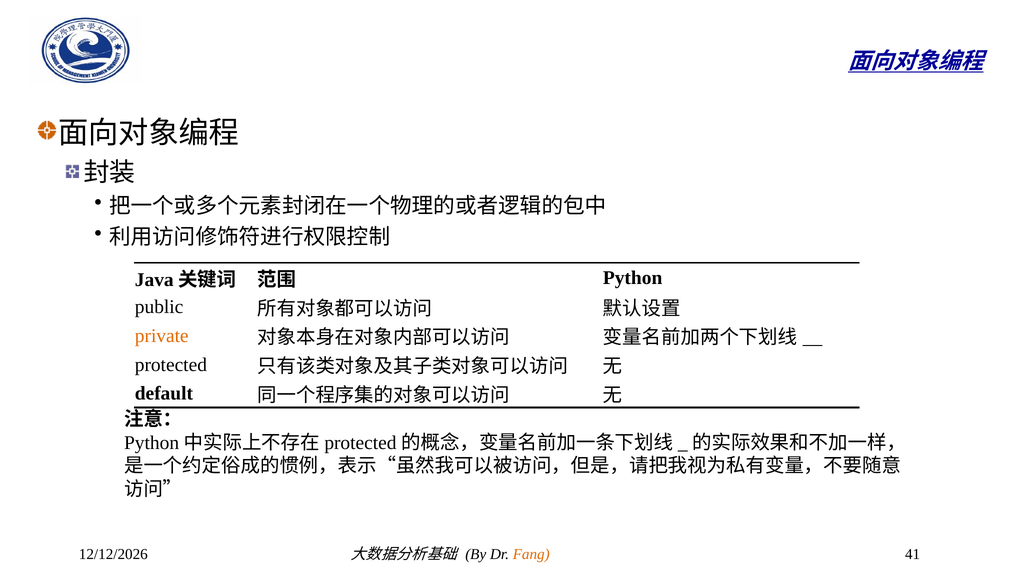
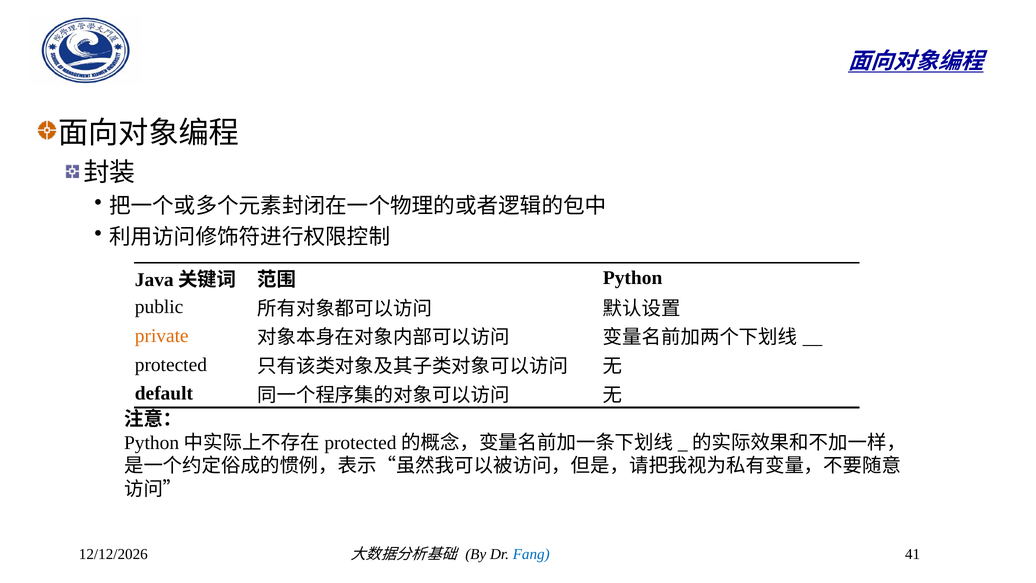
Fang colour: orange -> blue (531, 554)
